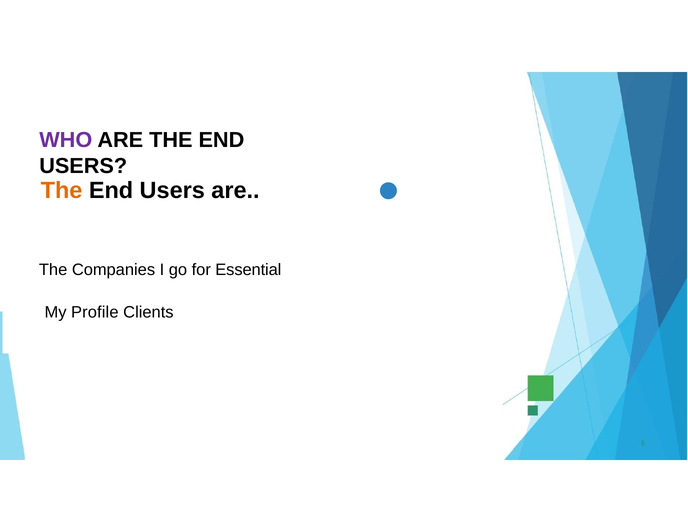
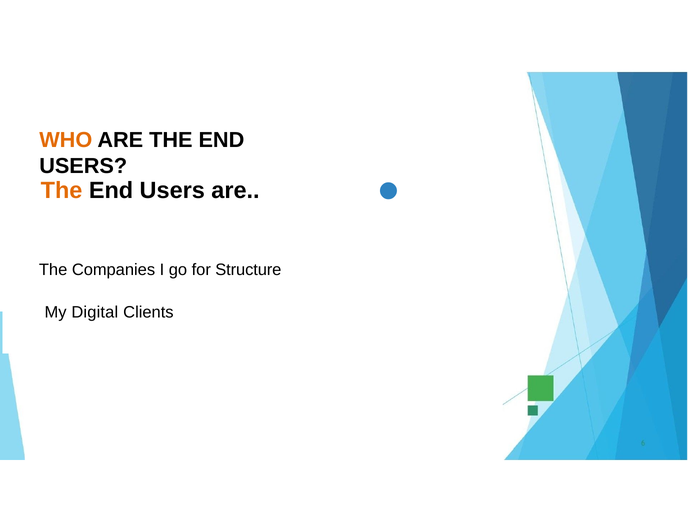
WHO colour: purple -> orange (66, 140)
Essential: Essential -> Structure (248, 270)
Profile: Profile -> Digital (95, 312)
